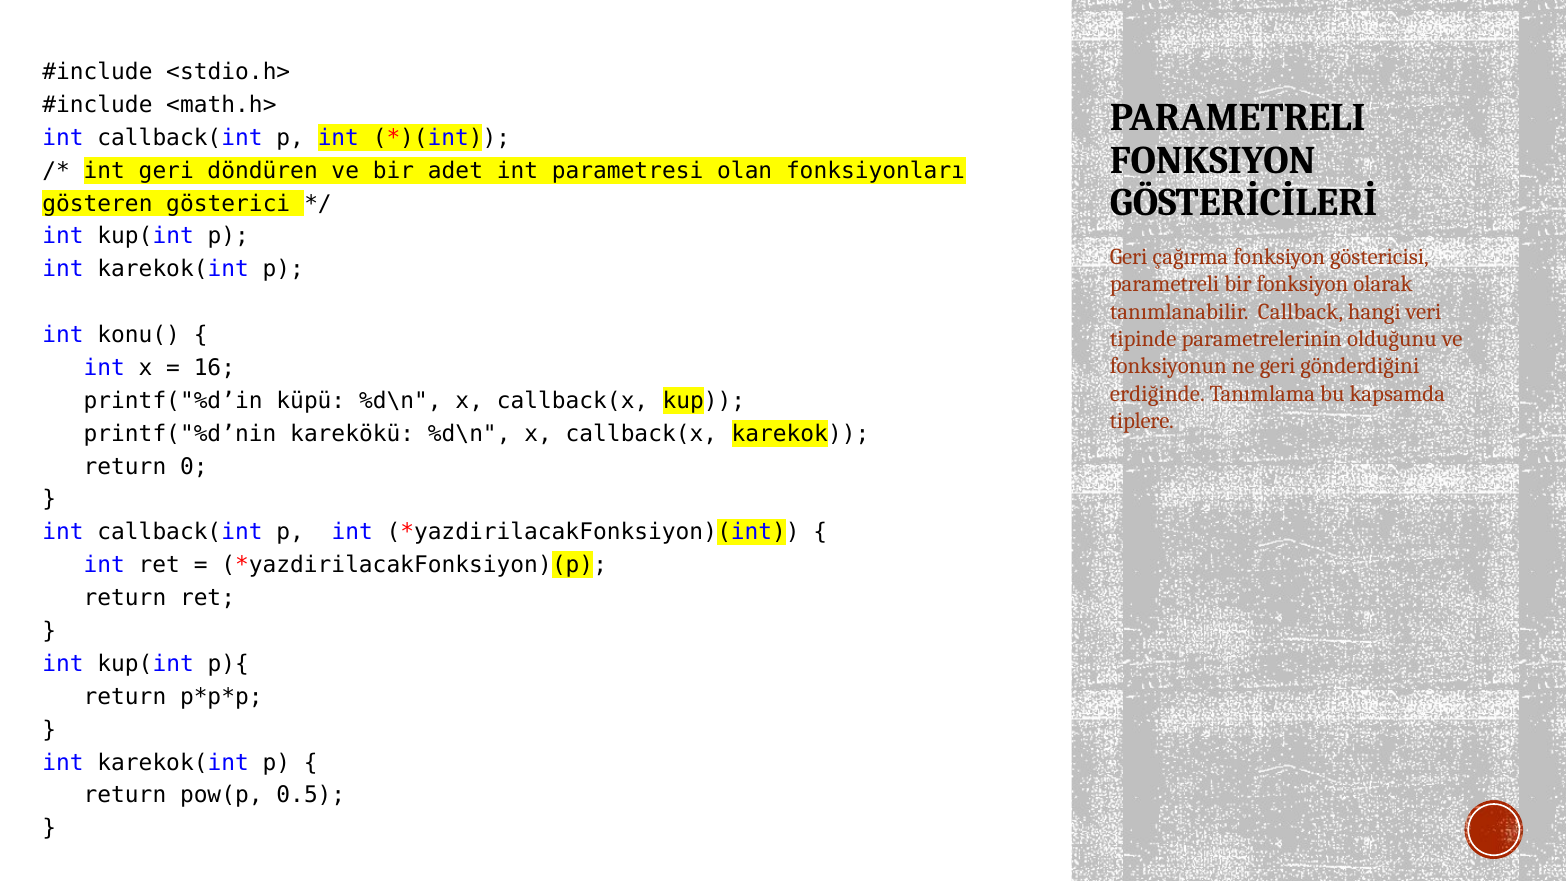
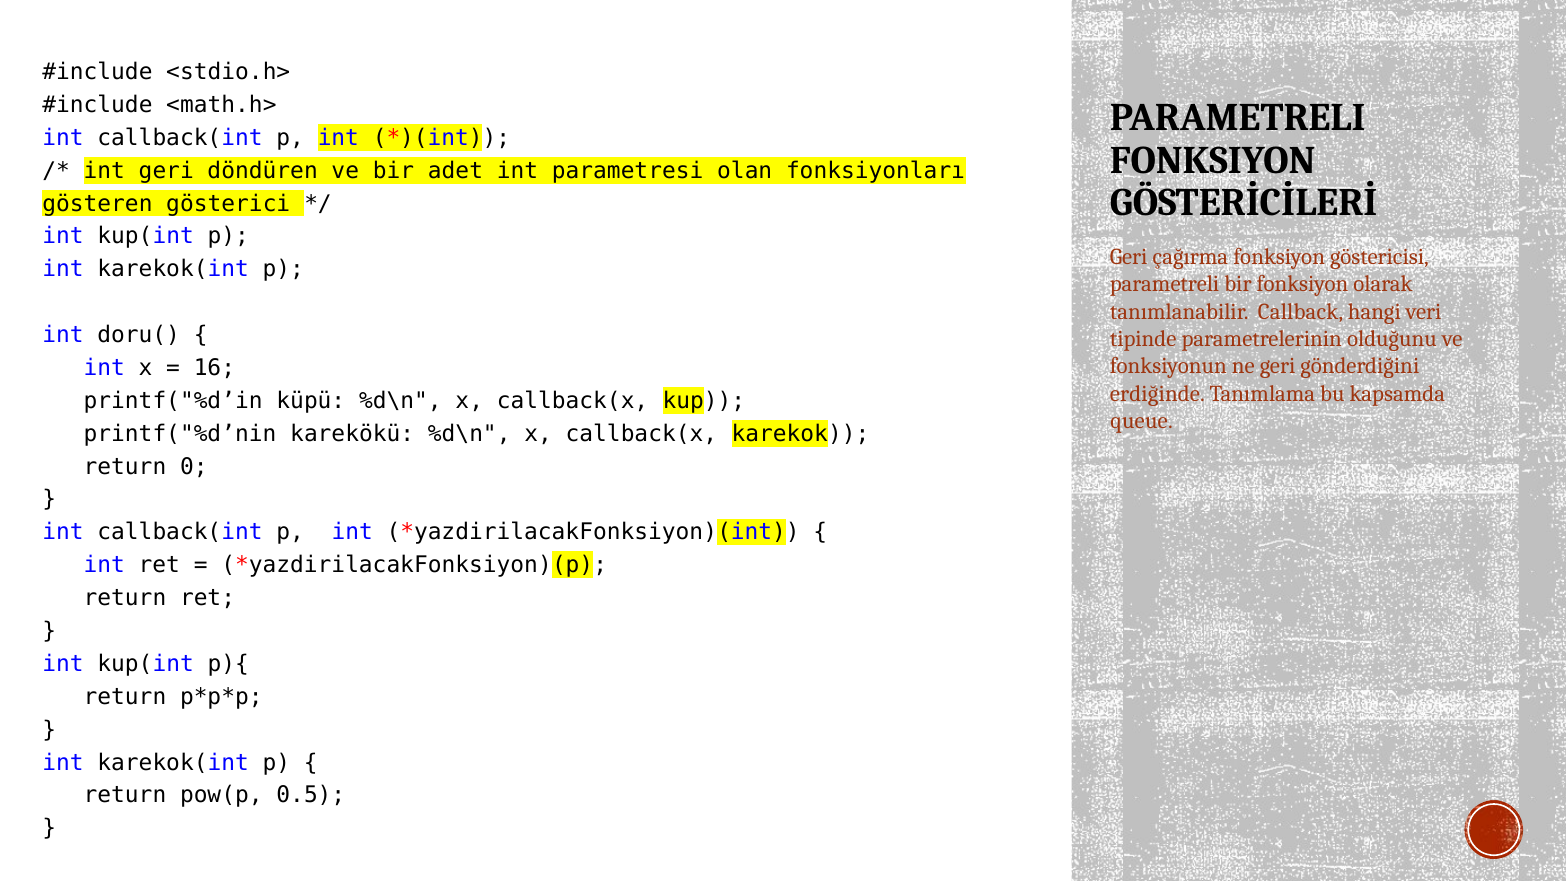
konu(: konu( -> doru( (139, 335)
tiplere: tiplere -> queue (1142, 421)
